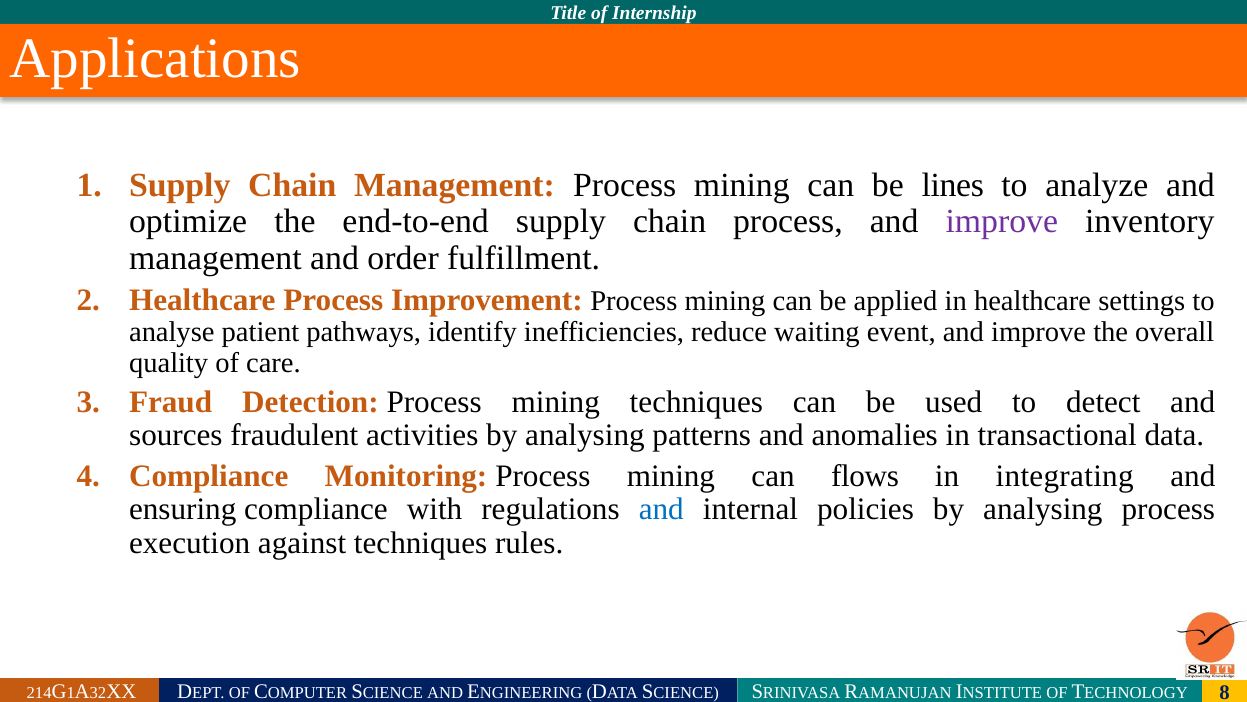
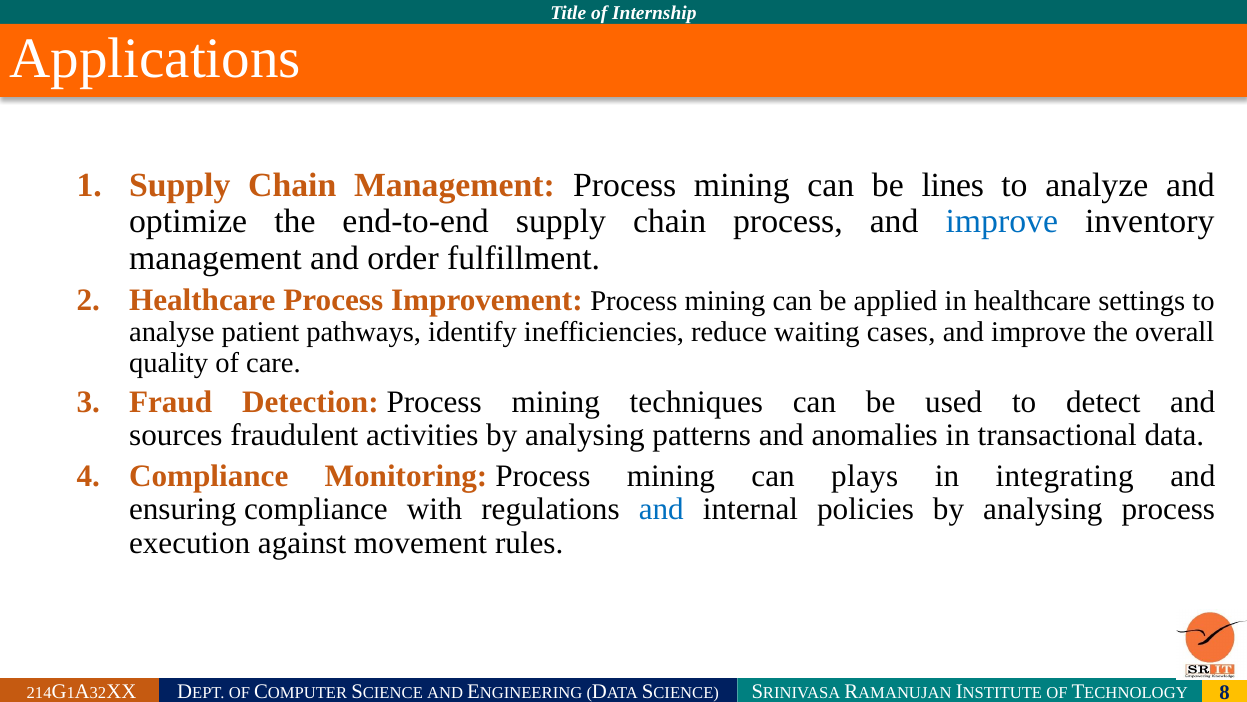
improve colour: purple -> blue (1002, 222)
event: event -> cases (901, 332)
flows: flows -> plays (865, 475)
against techniques: techniques -> movement (421, 543)
